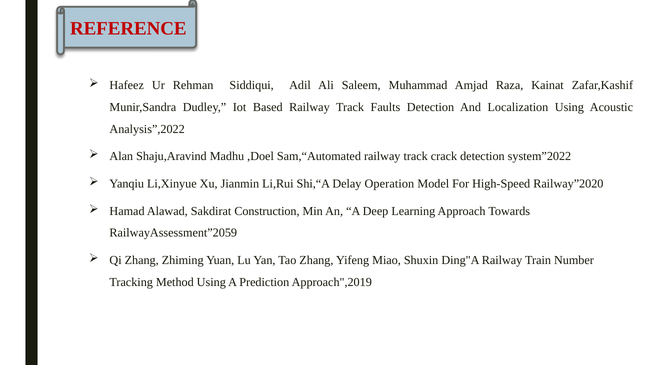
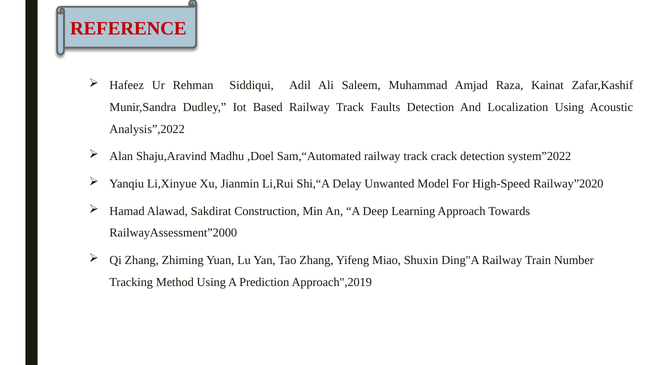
Operation: Operation -> Unwanted (389, 184)
RailwayAssessment”2059: RailwayAssessment”2059 -> RailwayAssessment”2000 (173, 233)
